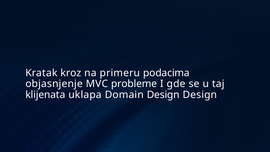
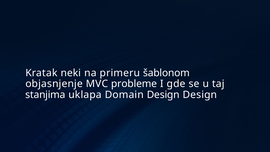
kroz: kroz -> neki (71, 73)
podacima: podacima -> šablonom (166, 73)
klijenata: klijenata -> stanjima (45, 95)
